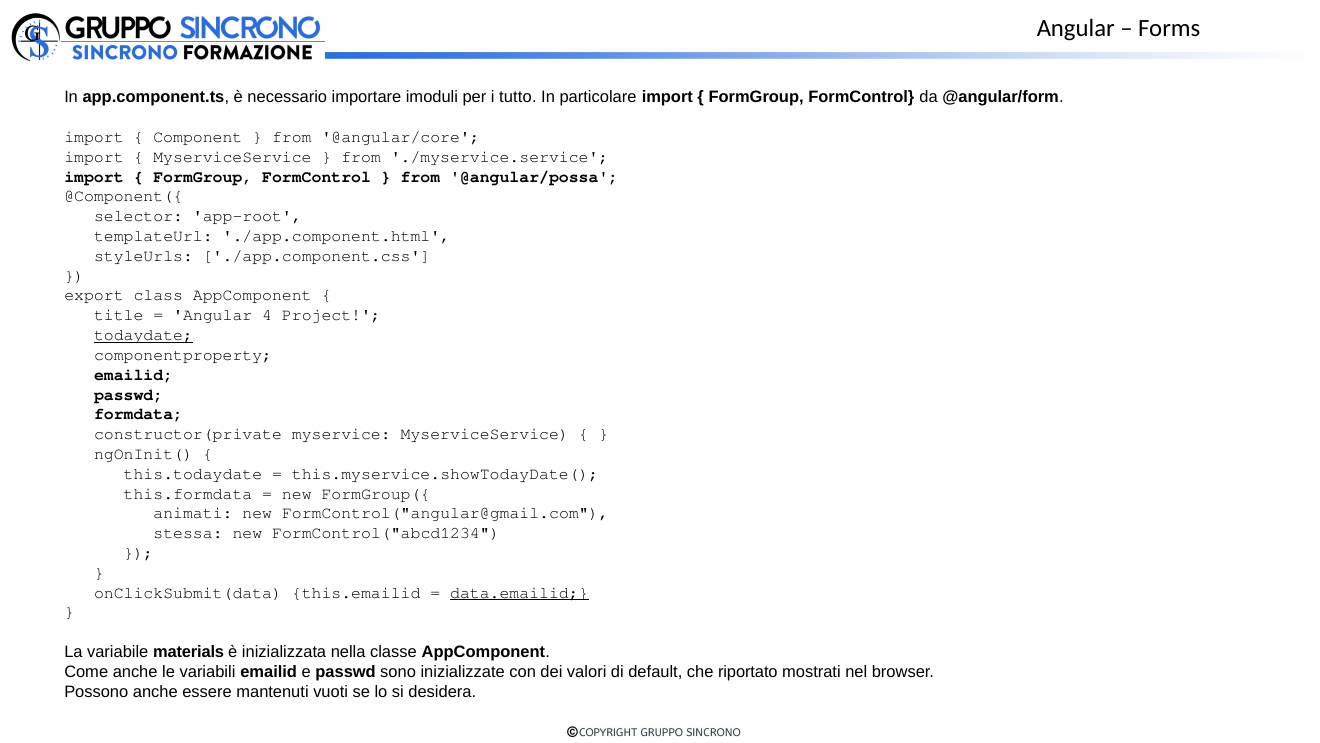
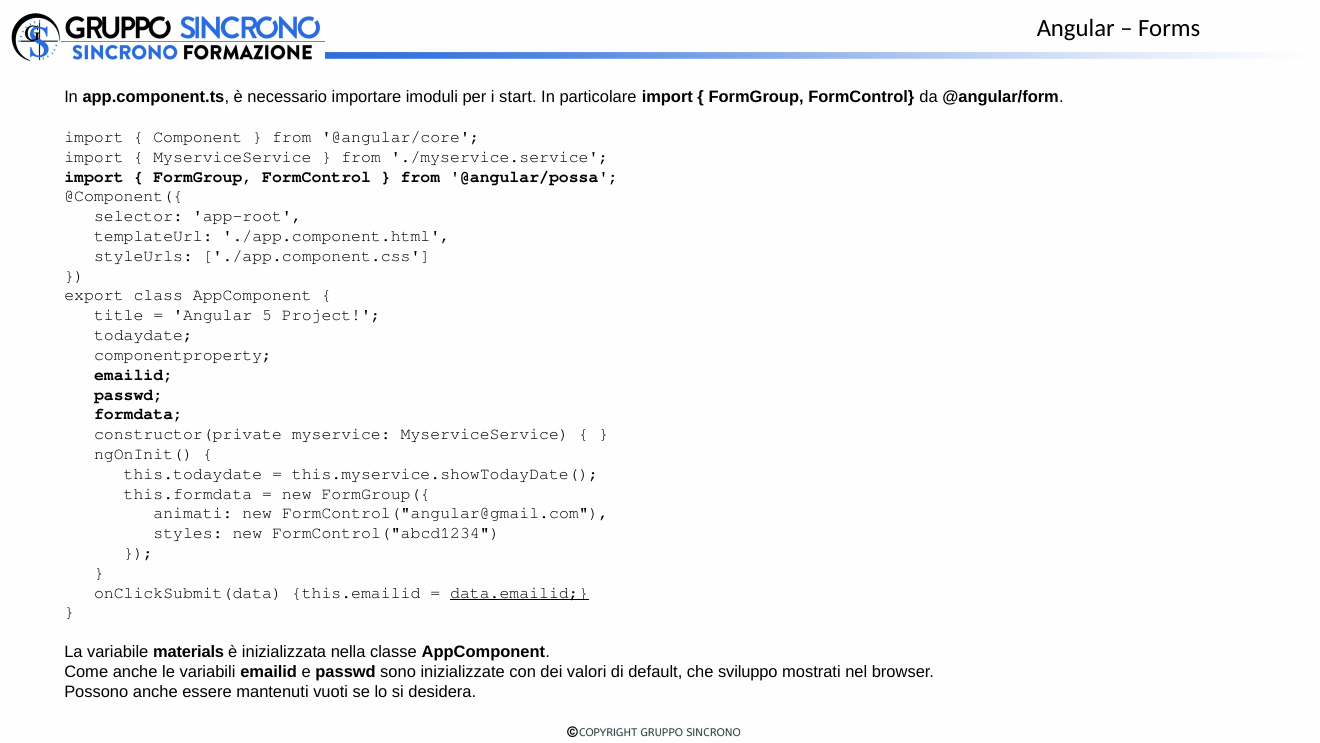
tutto: tutto -> start (518, 97)
4: 4 -> 5 (267, 315)
todaydate underline: present -> none (143, 335)
stessa: stessa -> styles (188, 533)
riportato: riportato -> sviluppo (748, 671)
